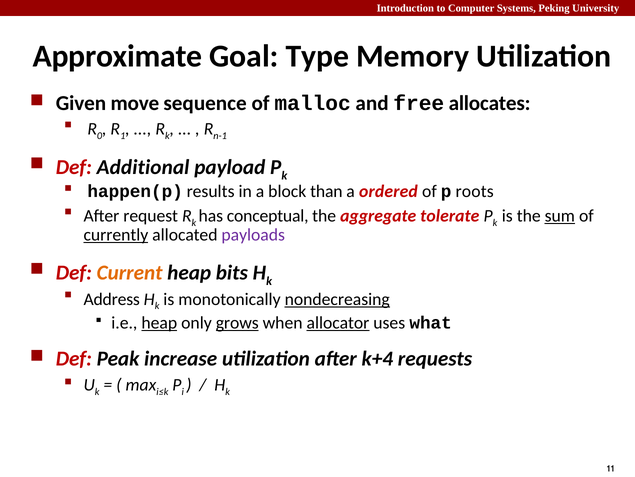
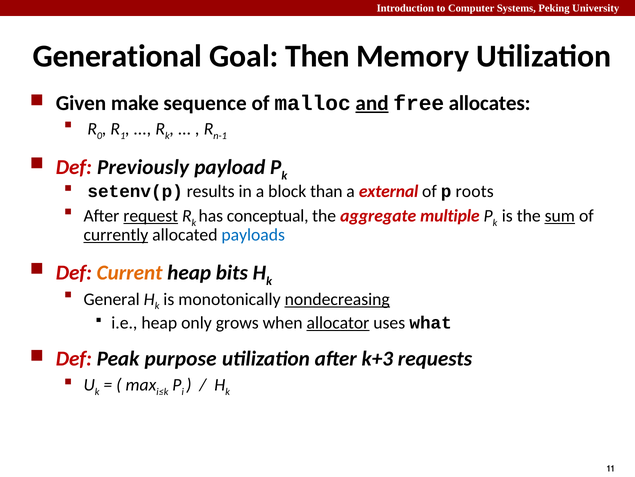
Approximate: Approximate -> Generational (118, 56)
Type: Type -> Then (318, 56)
move: move -> make (135, 103)
and underline: none -> present (372, 103)
Additional: Additional -> Previously (143, 167)
happen(p: happen(p -> setenv(p (135, 191)
ordered: ordered -> external (389, 191)
request underline: none -> present (151, 216)
tolerate: tolerate -> multiple (450, 216)
payloads colour: purple -> blue (253, 235)
Address: Address -> General (112, 299)
heap underline: present -> none (159, 322)
grows underline: present -> none (237, 322)
increase: increase -> purpose (181, 358)
k+4: k+4 -> k+3 (377, 358)
